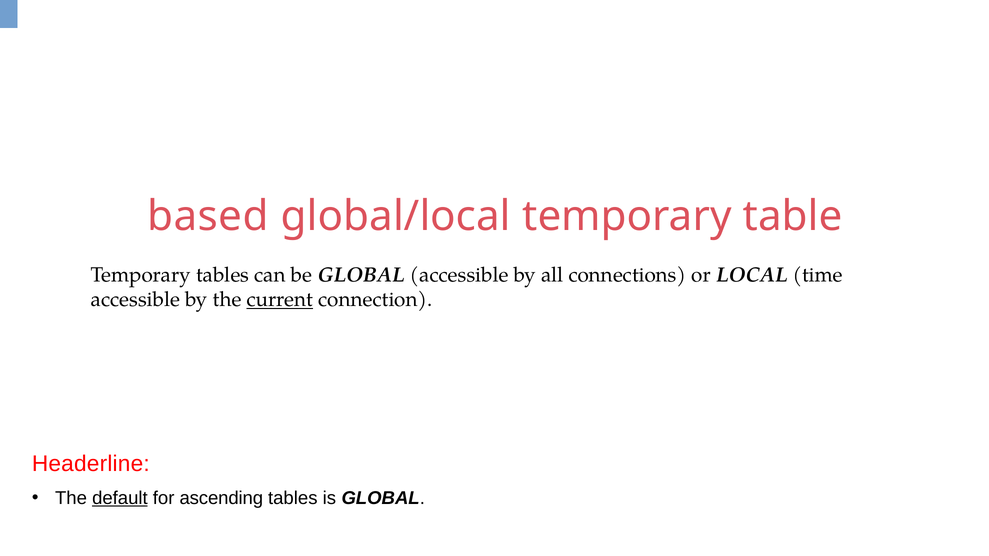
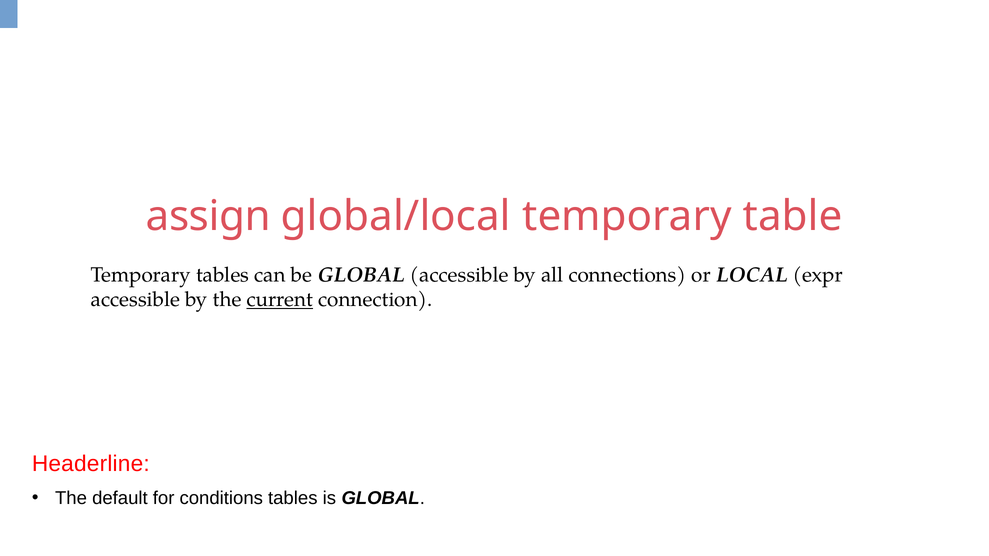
based: based -> assign (208, 217)
time: time -> expr (818, 275)
default underline: present -> none (120, 498)
ascending: ascending -> conditions (221, 498)
